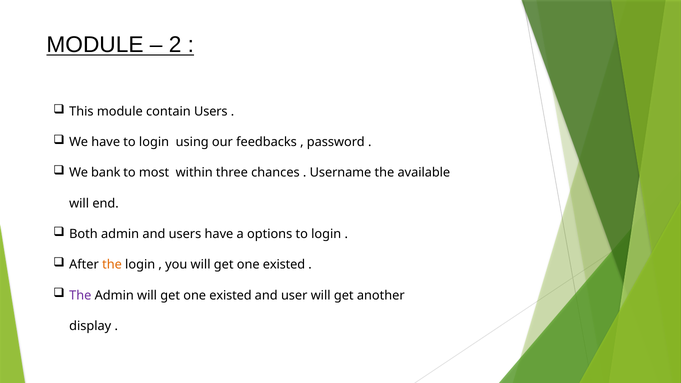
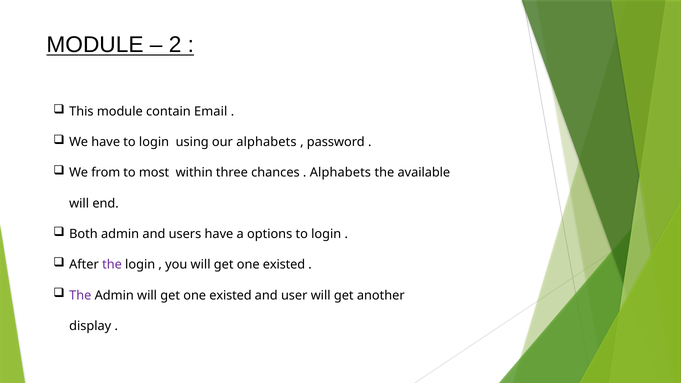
contain Users: Users -> Email (211, 111)
our feedbacks: feedbacks -> alphabets (266, 142)
bank: bank -> from (106, 173)
Username: Username -> Alphabets (340, 173)
the colour: orange -> purple (112, 265)
